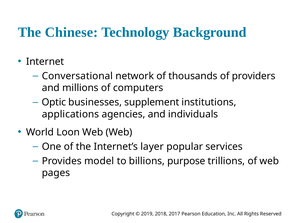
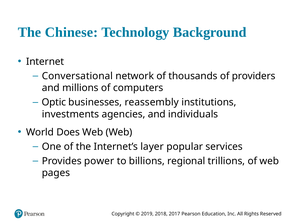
supplement: supplement -> reassembly (152, 102)
applications: applications -> investments (71, 114)
Loon: Loon -> Does (68, 132)
model: model -> power (99, 161)
purpose: purpose -> regional (186, 161)
